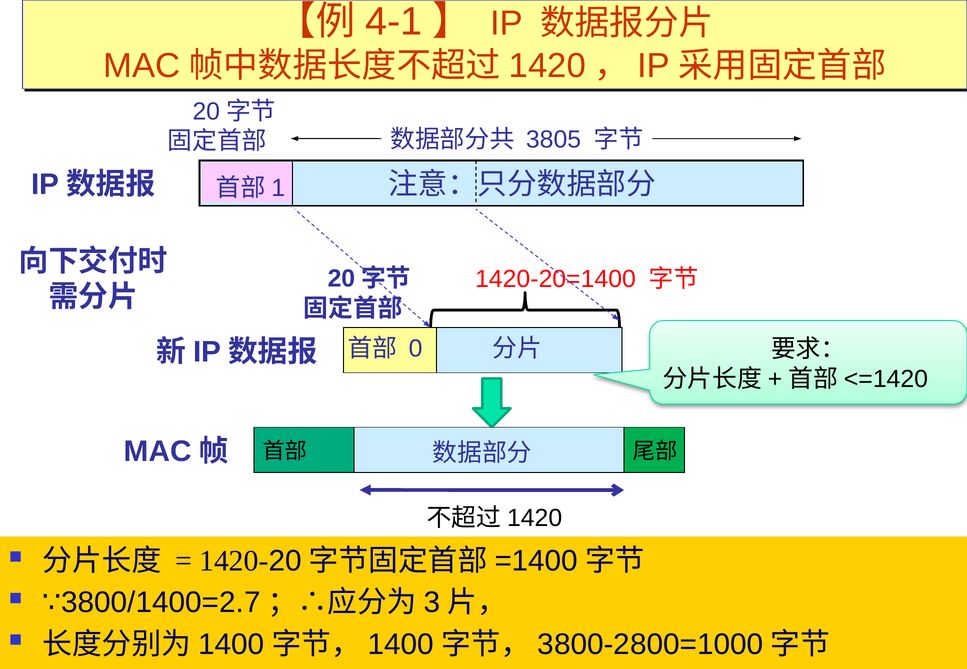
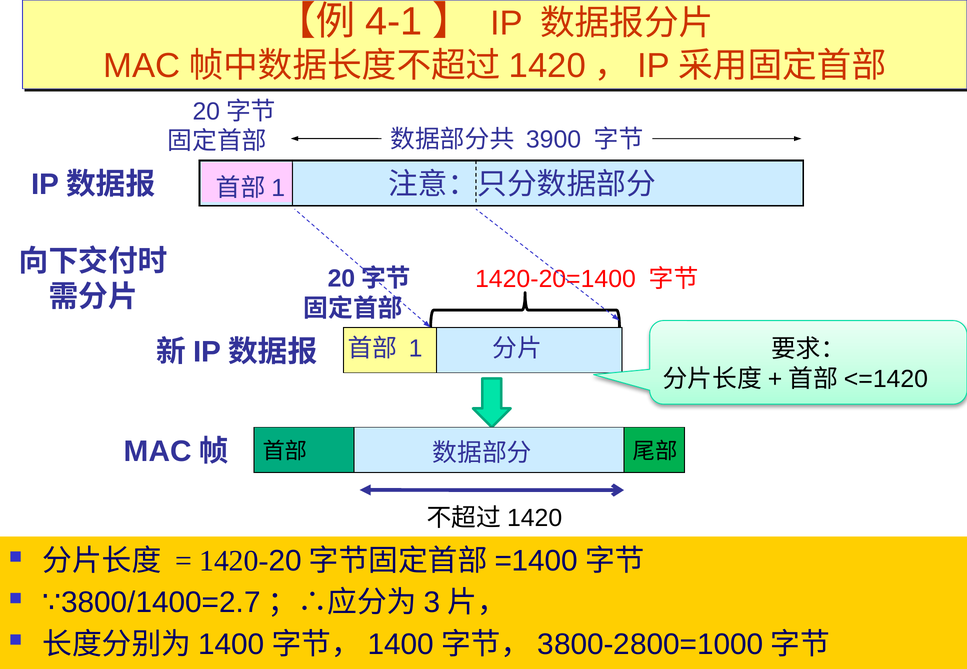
3805: 3805 -> 3900 (554, 140)
0: 0 -> 1 (416, 349)
